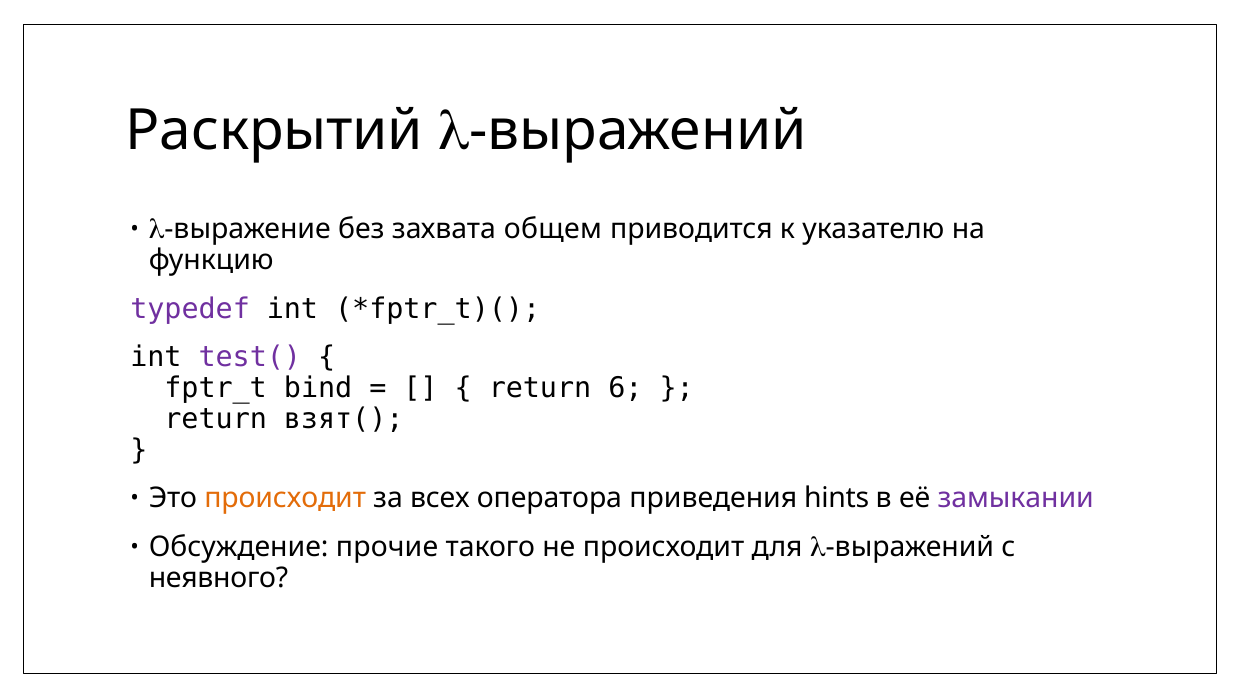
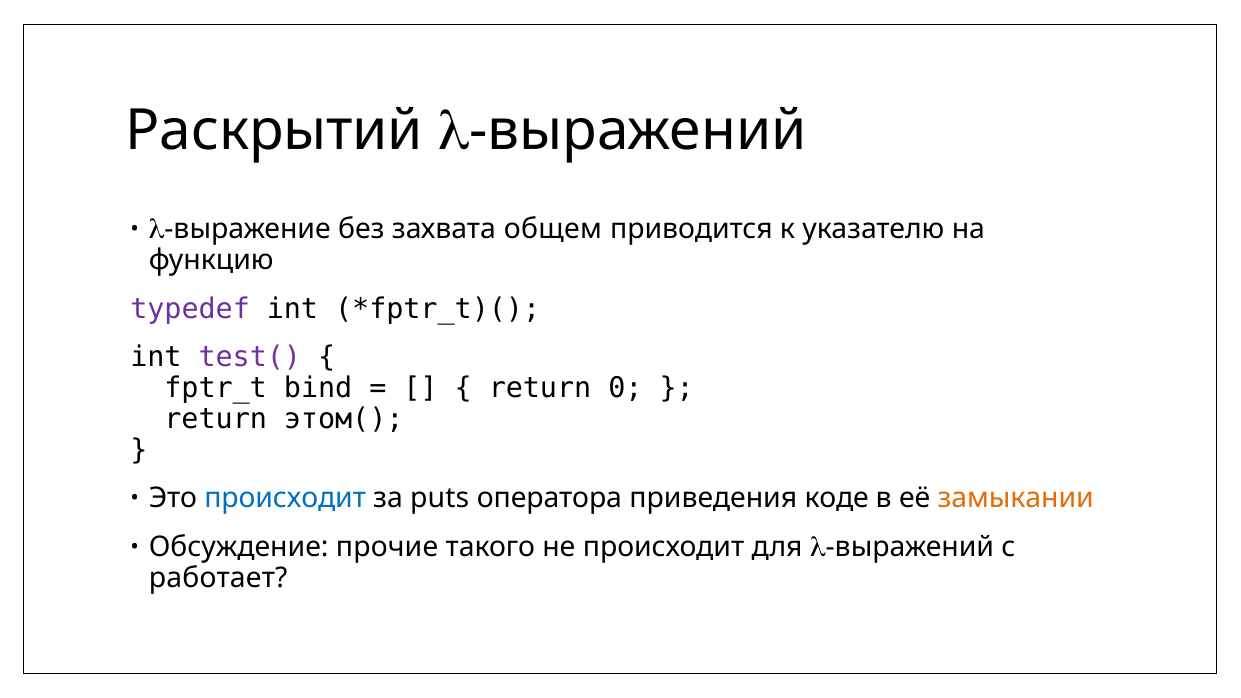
6: 6 -> 0 (625, 388)
взят(: взят( -> этом( (344, 419)
происходит colour: orange -> blue (285, 498)
всех: всех -> puts (440, 498)
hints: hints -> коде (837, 498)
замыкании colour: purple -> orange (1016, 498)
неявного: неявного -> работает (218, 578)
